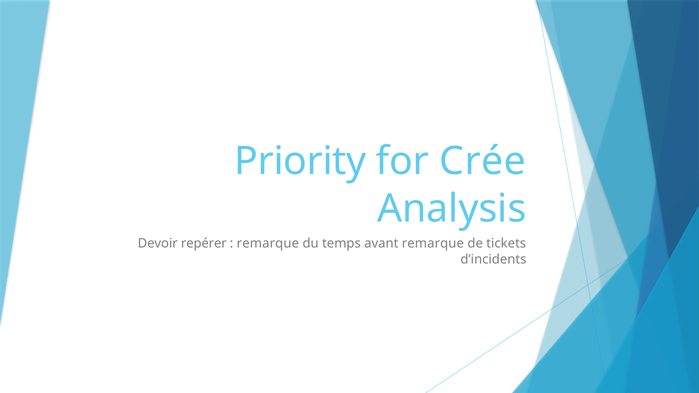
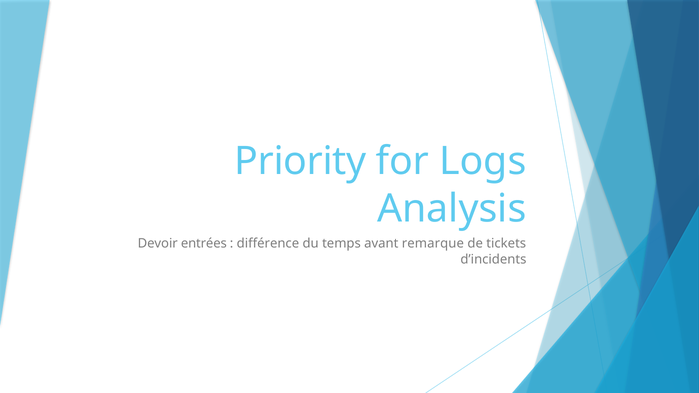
Crée: Crée -> Logs (483, 162)
repérer: repérer -> entrées (204, 244)
remarque: remarque -> différence (268, 244)
